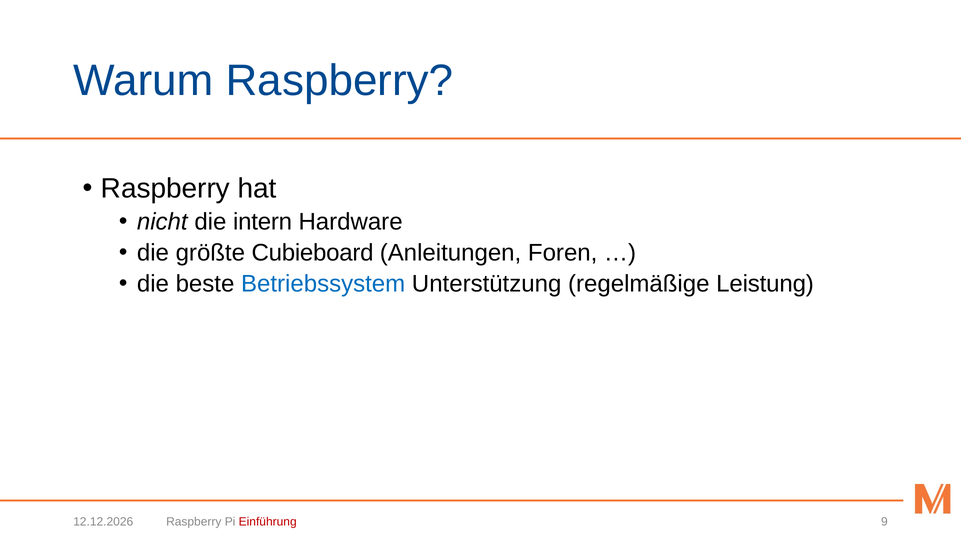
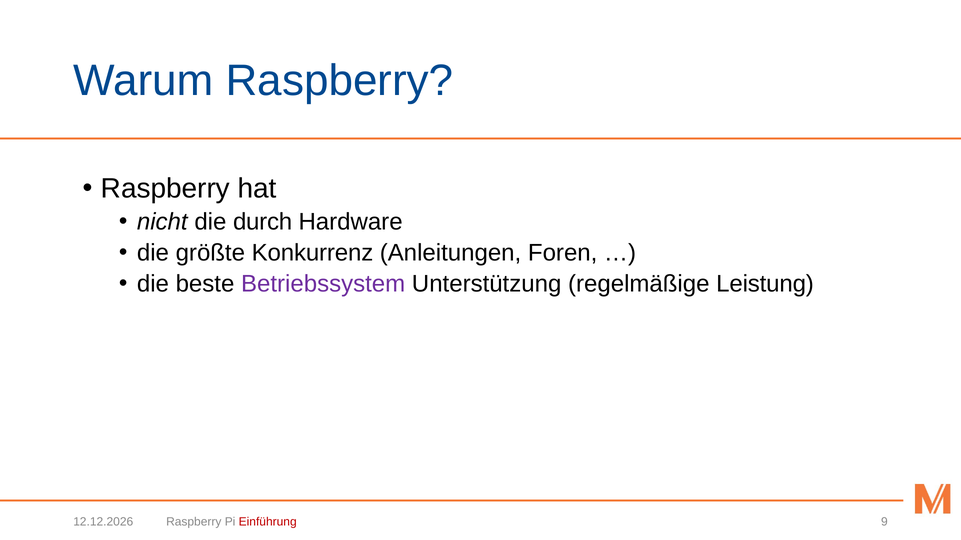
intern: intern -> durch (263, 222)
Cubieboard: Cubieboard -> Konkurrenz (313, 253)
Betriebssystem colour: blue -> purple (323, 284)
